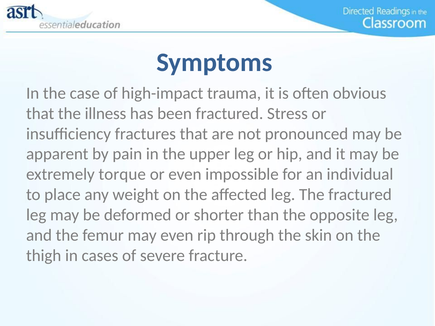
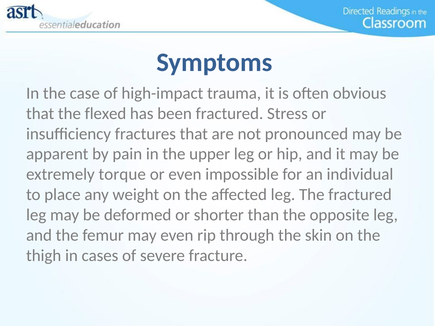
illness: illness -> flexed (105, 114)
